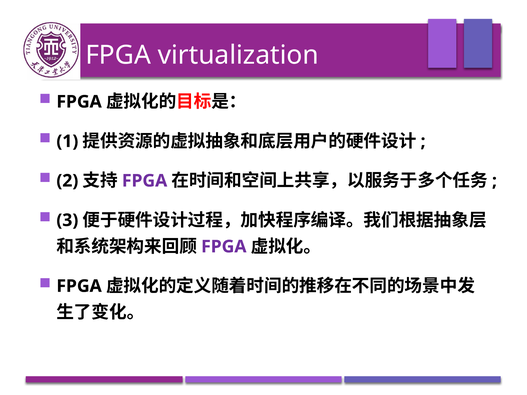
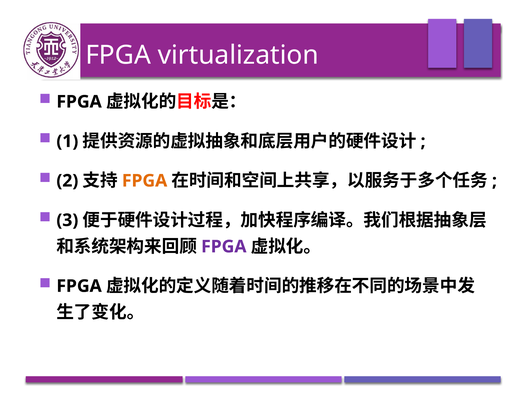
FPGA colour: purple -> orange (145, 181)
